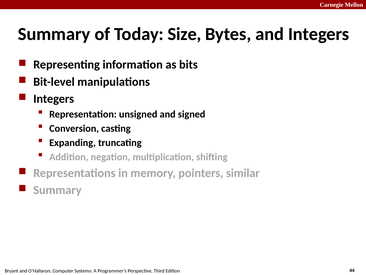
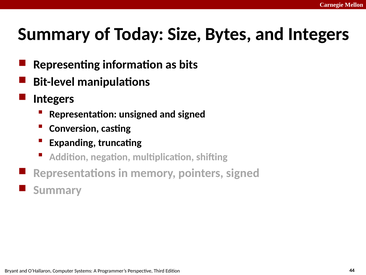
pointers similar: similar -> signed (243, 173)
